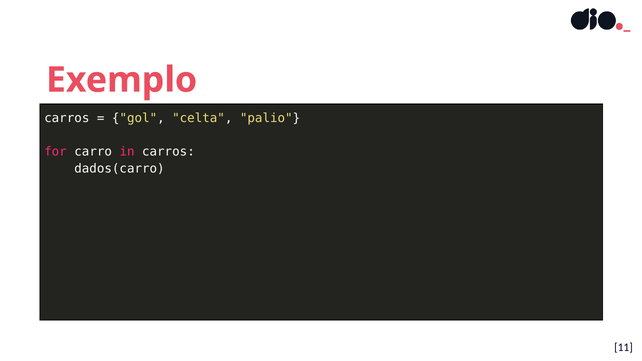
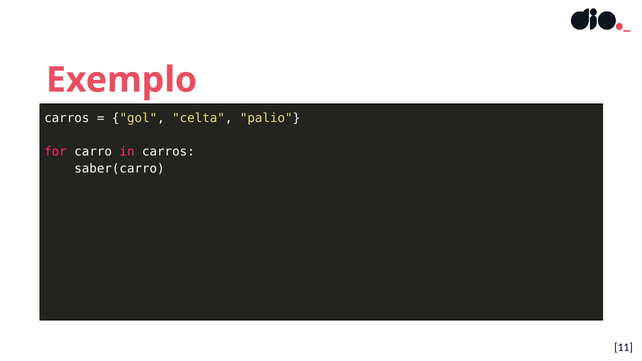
dados(carro: dados(carro -> saber(carro (119, 169)
